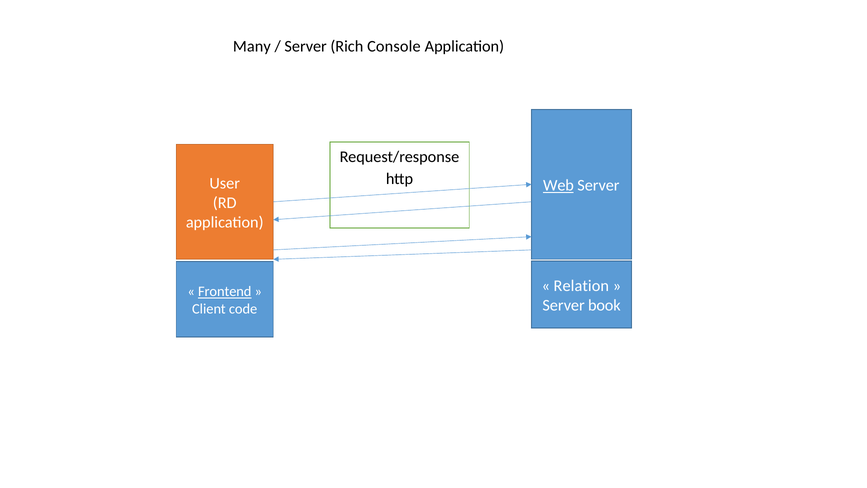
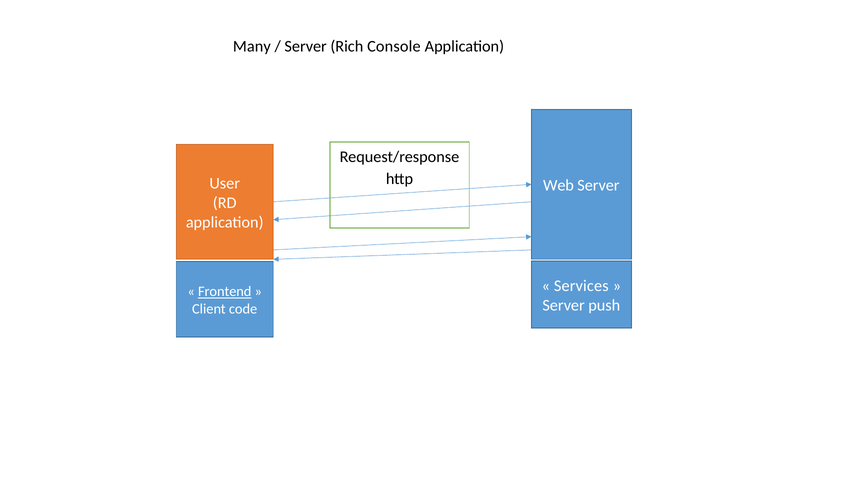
Web underline: present -> none (558, 185)
Relation: Relation -> Services (581, 286)
book: book -> push (604, 305)
